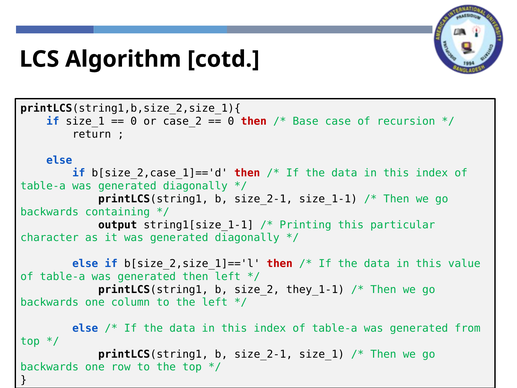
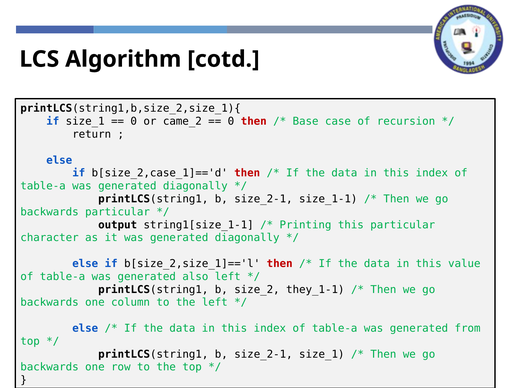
case_2: case_2 -> came_2 (182, 121)
backwards containing: containing -> particular (118, 212)
generated then: then -> also (195, 276)
